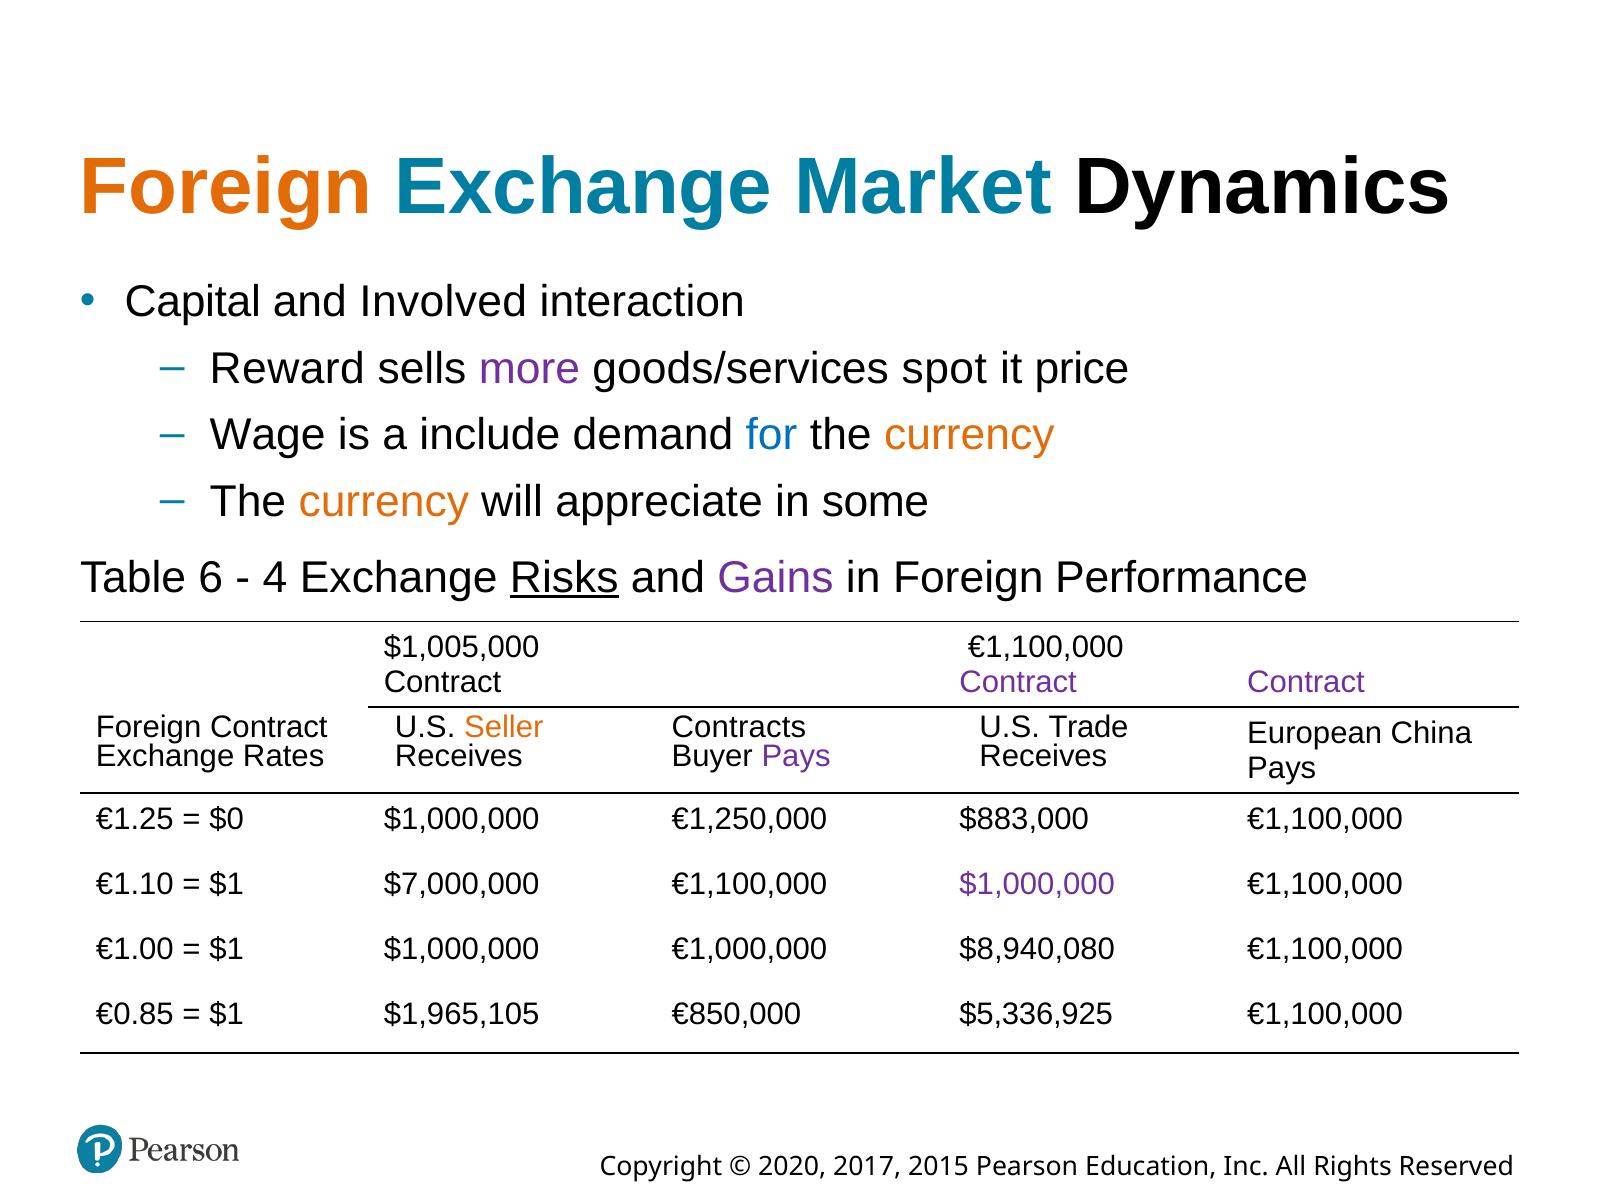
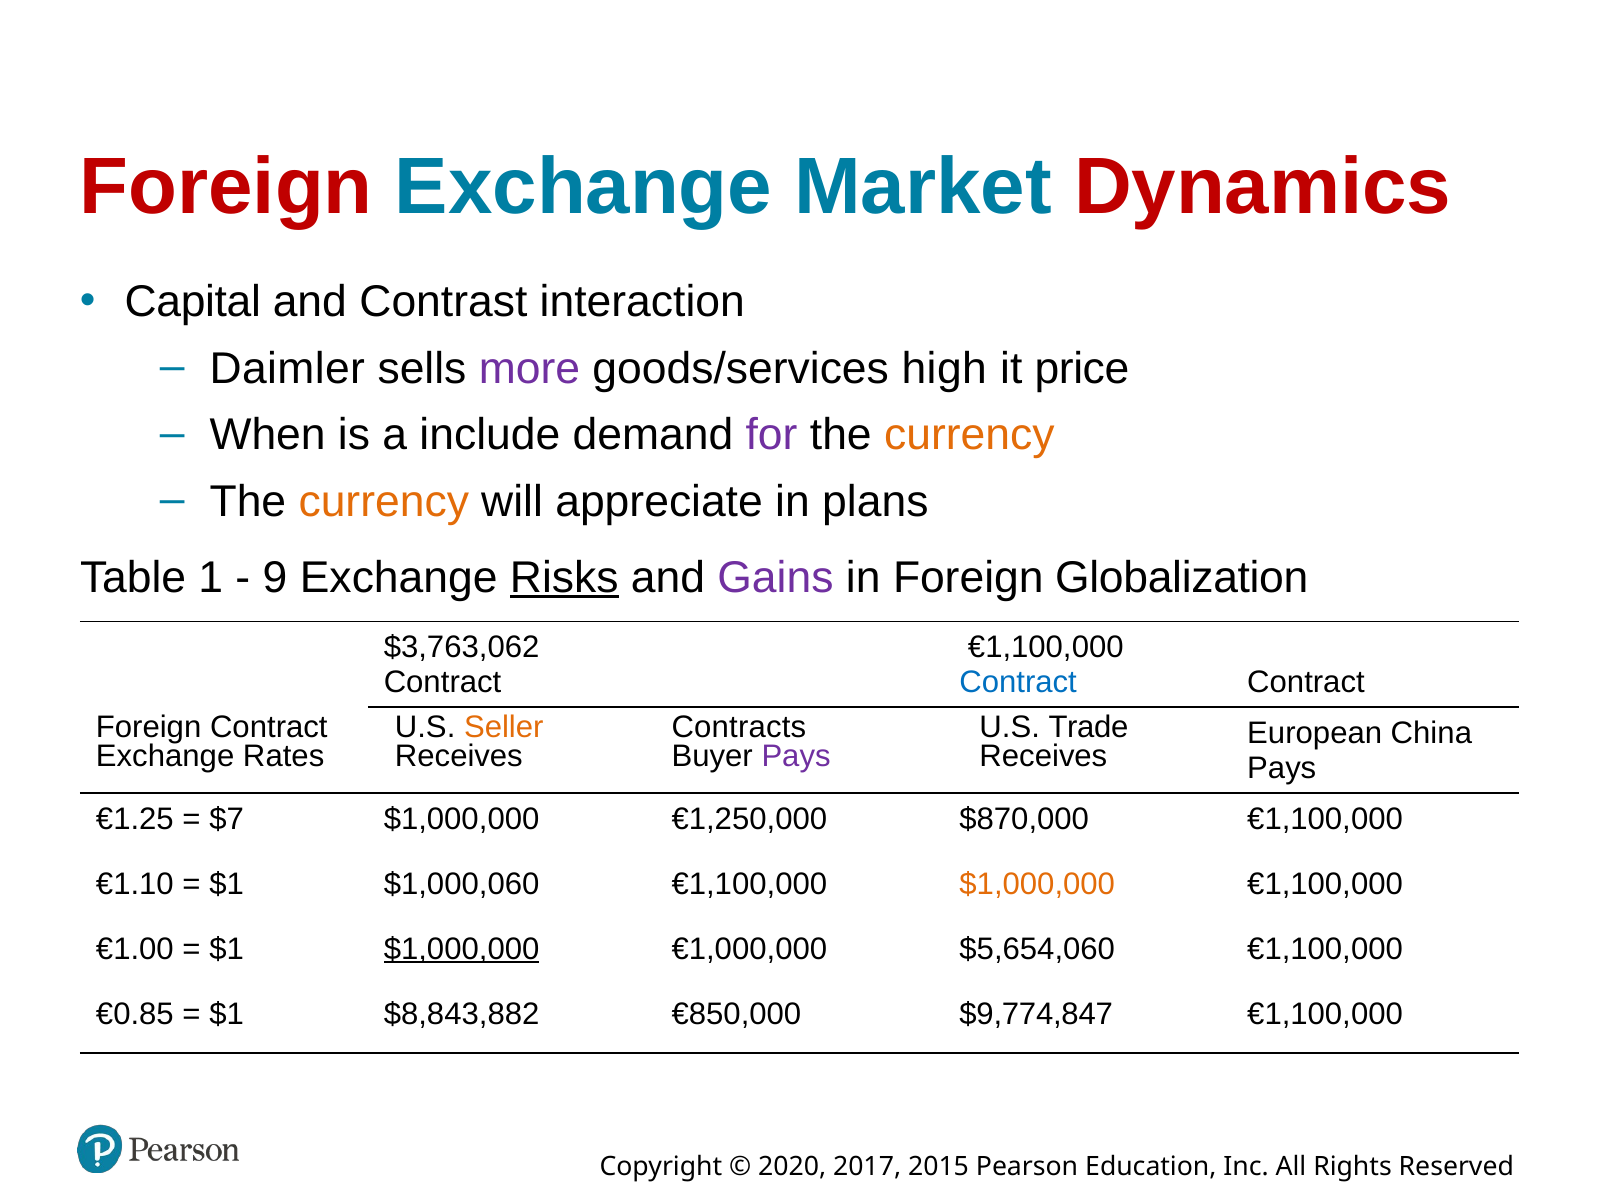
Foreign colour: orange -> red (226, 187)
Dynamics colour: black -> red (1263, 187)
Involved: Involved -> Contrast (443, 302)
Reward: Reward -> Daimler (287, 369)
spot: spot -> high (944, 369)
Wage: Wage -> When (268, 435)
for colour: blue -> purple (772, 435)
some: some -> plans (875, 502)
6: 6 -> 1 (211, 578)
4: 4 -> 9 (275, 578)
Performance: Performance -> Globalization (1182, 578)
$1,005,000: $1,005,000 -> $3,763,062 (462, 648)
Contract colour: purple -> blue (1018, 683)
Contract colour: purple -> black (1306, 683)
$0: $0 -> $7 (227, 819)
$883,000: $883,000 -> $870,000 (1024, 819)
$7,000,000: $7,000,000 -> $1,000,060 (462, 884)
$1,000,000 colour: purple -> orange (1037, 884)
$1,000,000 underline: none -> present (462, 949)
$8,940,080: $8,940,080 -> $5,654,060 (1037, 949)
$1,965,105: $1,965,105 -> $8,843,882 (462, 1014)
$5,336,925: $5,336,925 -> $9,774,847 (1036, 1014)
